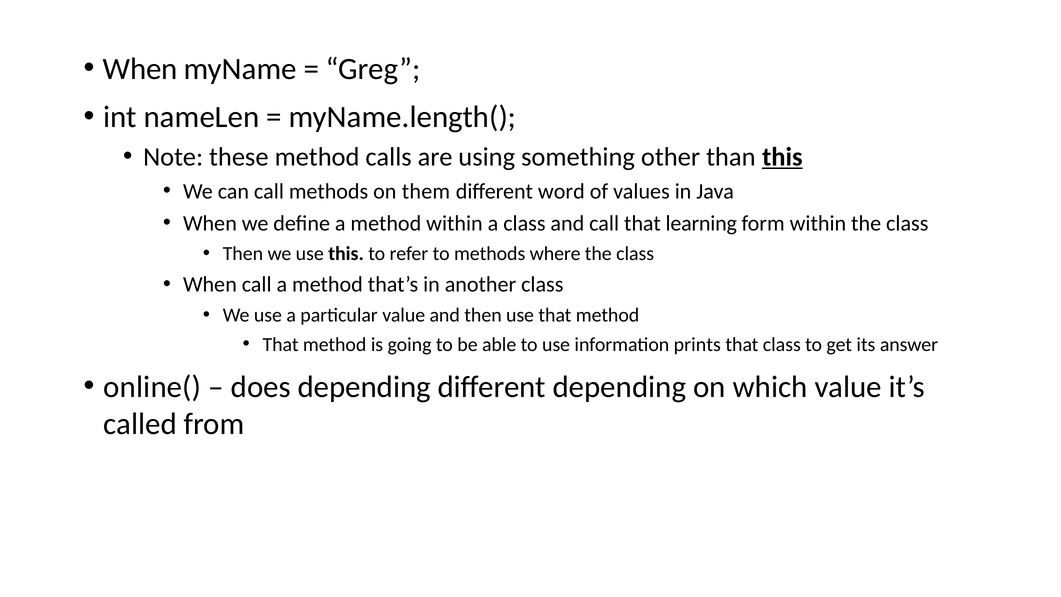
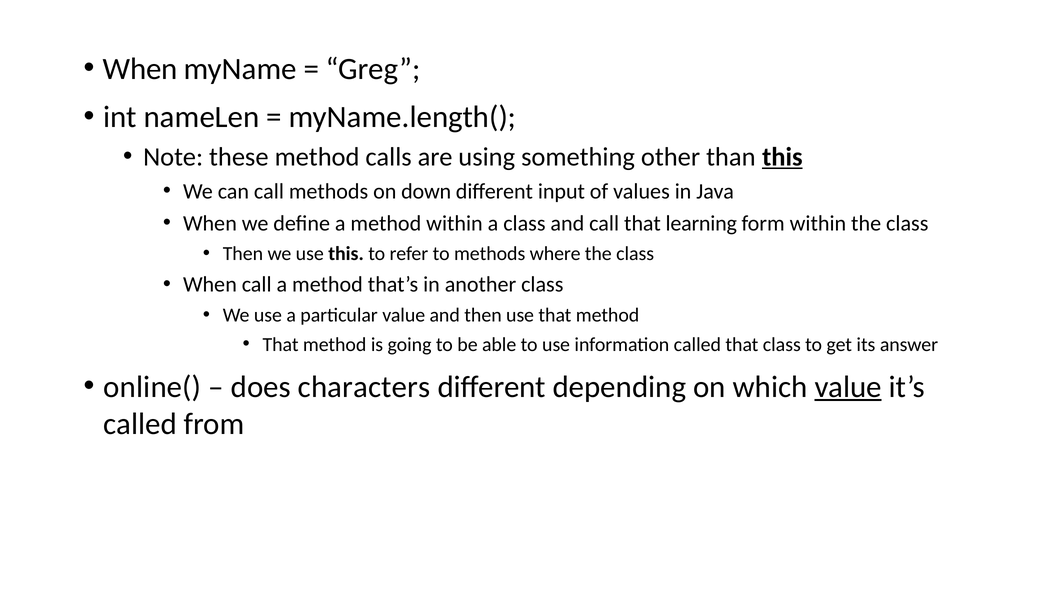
them: them -> down (426, 191)
word: word -> input (561, 191)
information prints: prints -> called (697, 344)
does depending: depending -> characters (364, 387)
value underline: none -> present (848, 387)
